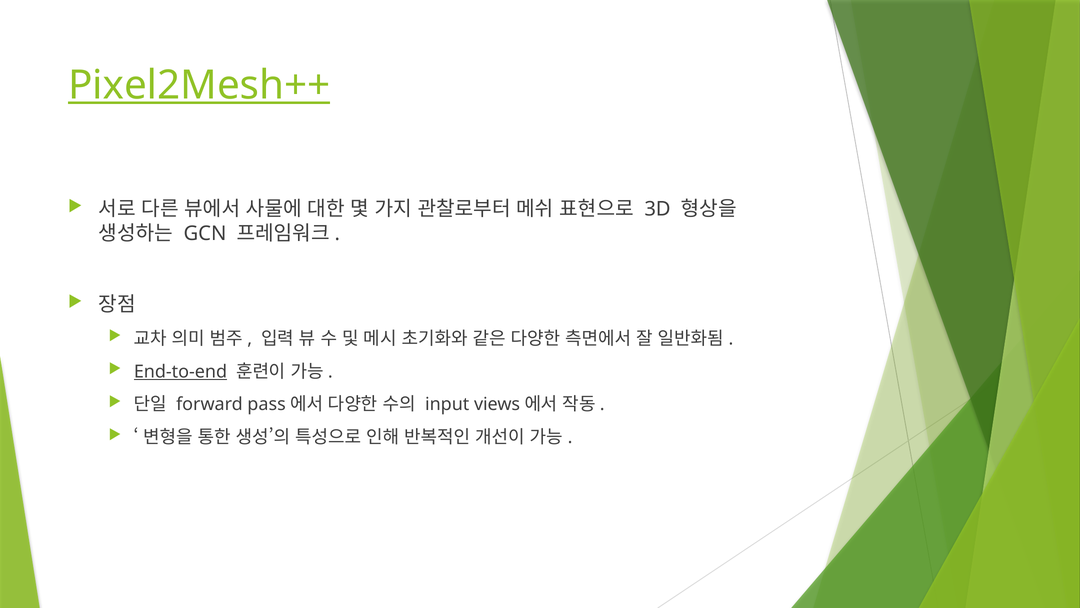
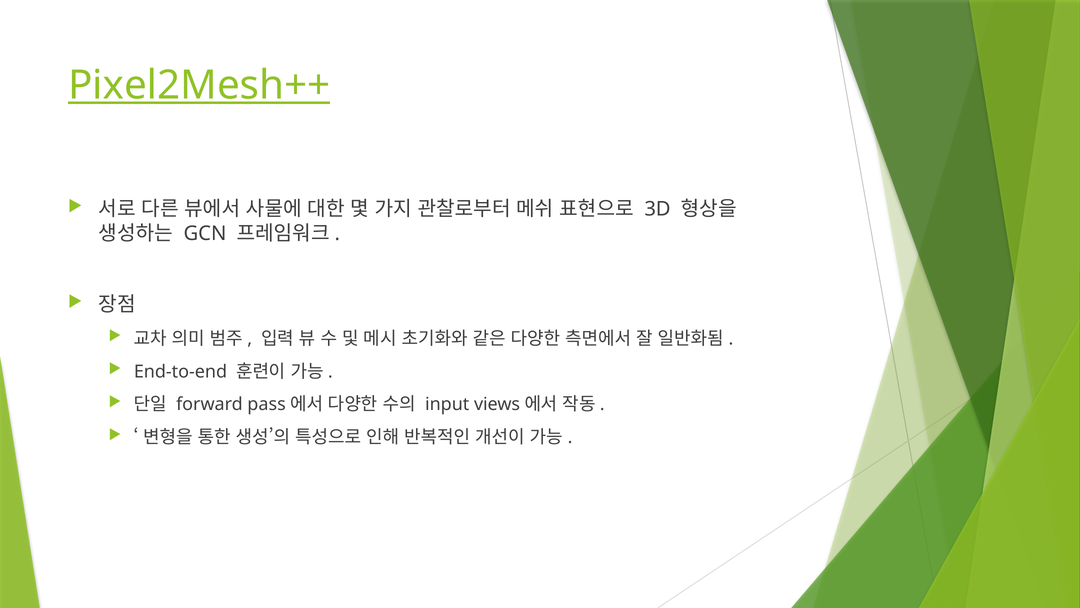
End-to-end underline: present -> none (180, 371)
